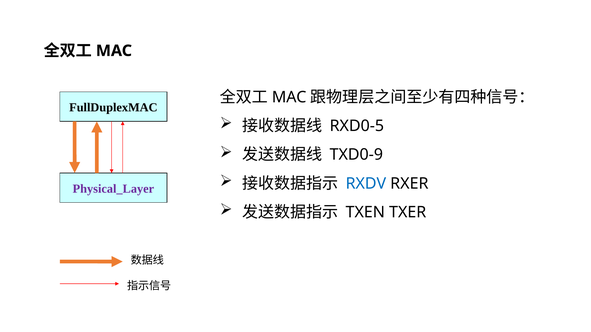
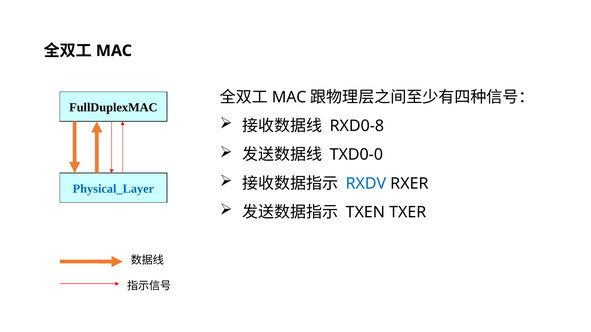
RXD0-5: RXD0-5 -> RXD0-8 (357, 126)
TXD0-9: TXD0-9 -> TXD0-0 (356, 155)
Physical_Layer colour: purple -> blue (113, 189)
